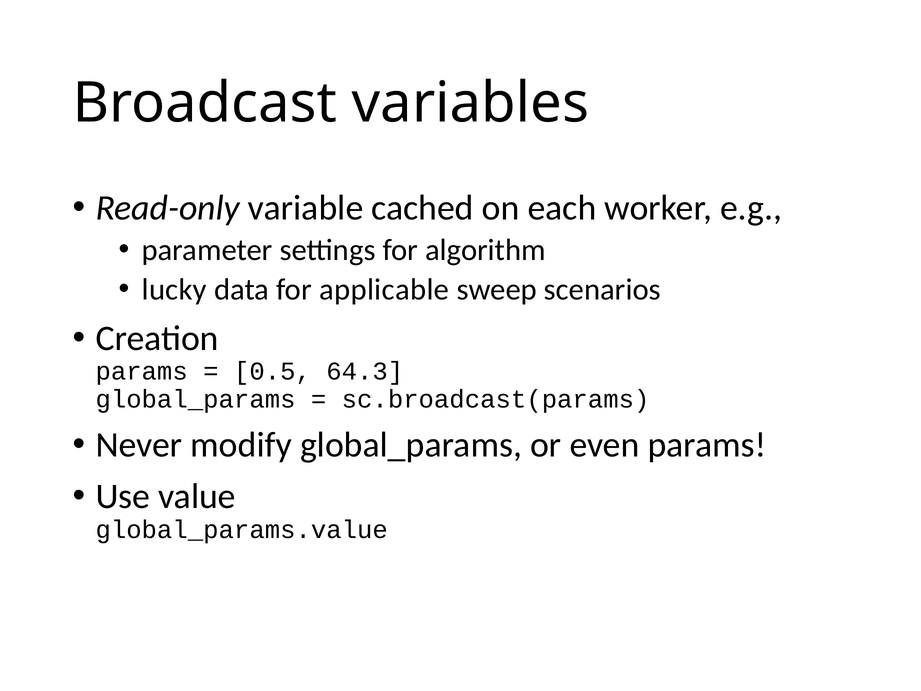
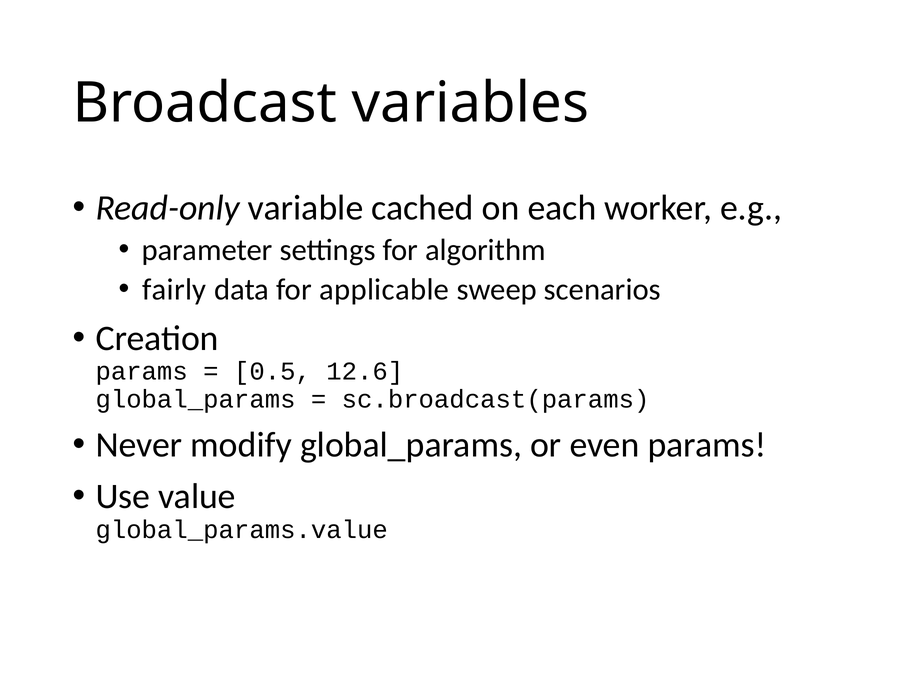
lucky: lucky -> fairly (174, 289)
64.3: 64.3 -> 12.6 (365, 371)
